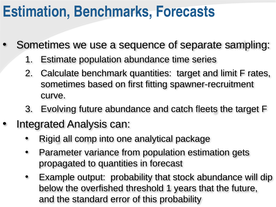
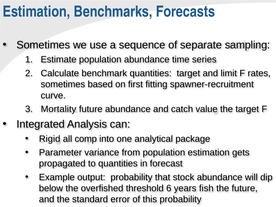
Evolving: Evolving -> Mortality (59, 109)
fleets: fleets -> value (207, 109)
threshold 1: 1 -> 6 (169, 188)
years that: that -> fish (206, 188)
